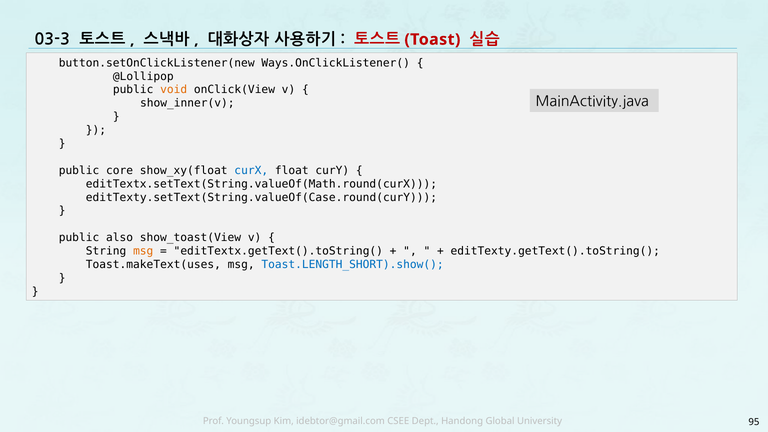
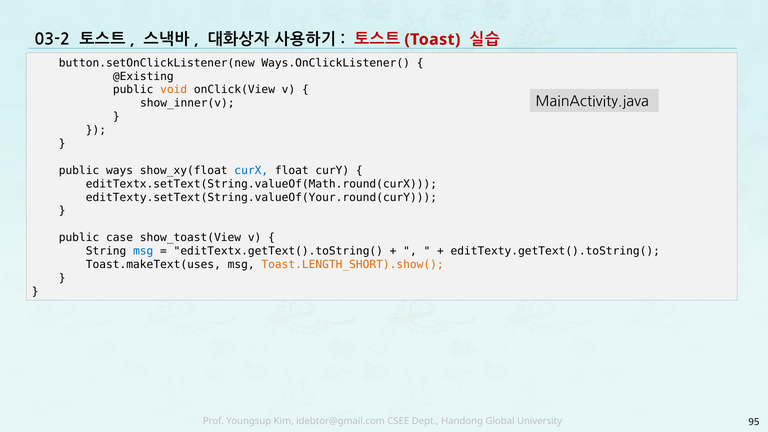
03-3: 03-3 -> 03-2 (52, 39)
@Lollipop: @Lollipop -> @Existing (143, 76)
core: core -> ways (120, 170)
editTexty.setText(String.valueOf(Case.round(curY: editTexty.setText(String.valueOf(Case.round(curY -> editTexty.setText(String.valueOf(Your.round(curY (261, 197)
also: also -> case (120, 238)
msg colour: orange -> blue (143, 251)
Toast.LENGTH_SHORT).show( colour: blue -> orange (353, 265)
